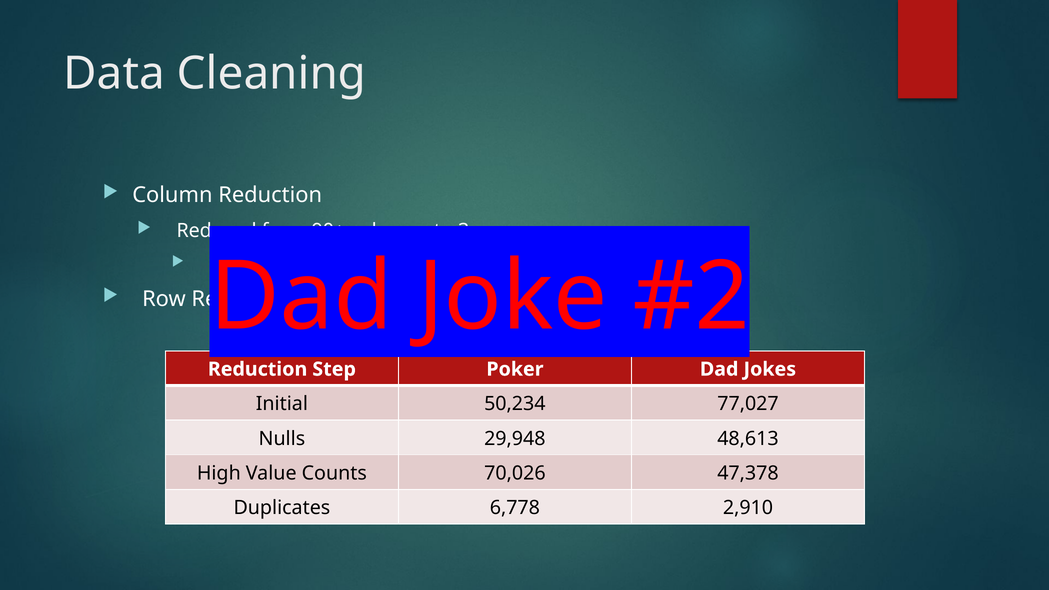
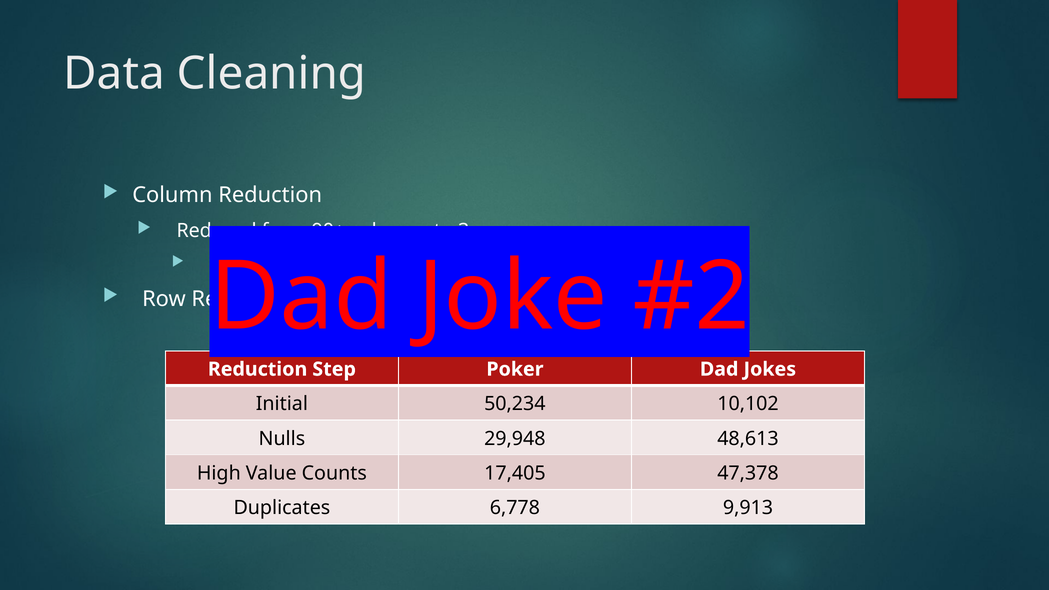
77,027: 77,027 -> 10,102 (748, 404)
70,026: 70,026 -> 17,405 (515, 473)
2,910: 2,910 -> 9,913 (748, 508)
